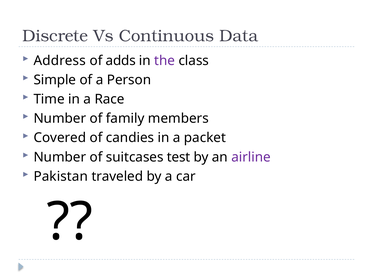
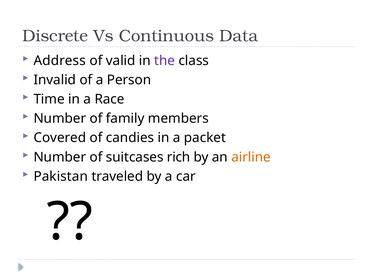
adds: adds -> valid (121, 61)
Simple: Simple -> Invalid (55, 80)
test: test -> rich (179, 157)
airline colour: purple -> orange (251, 157)
